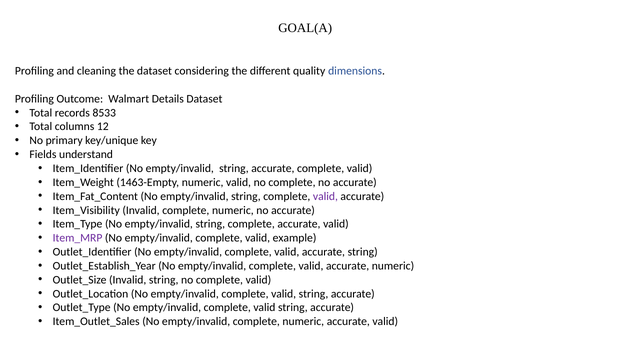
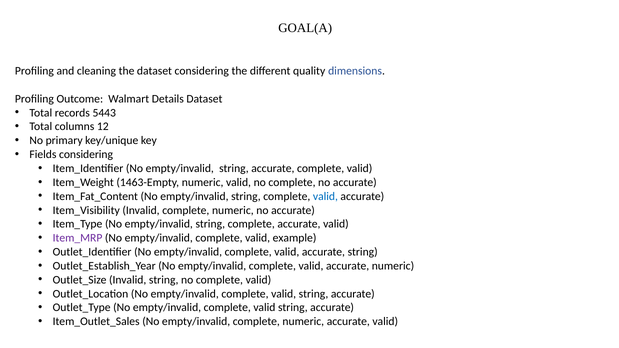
8533: 8533 -> 5443 (104, 113)
Fields understand: understand -> considering (86, 155)
valid colour: purple -> blue (325, 196)
